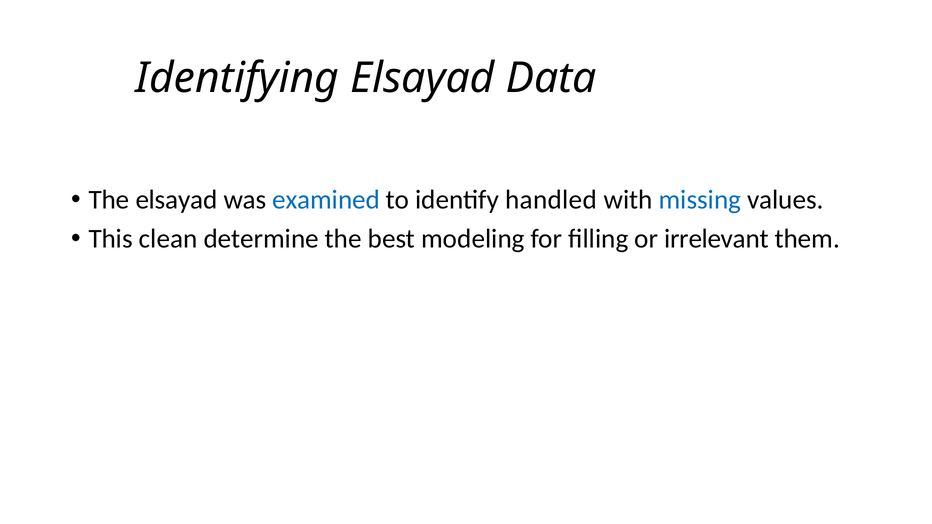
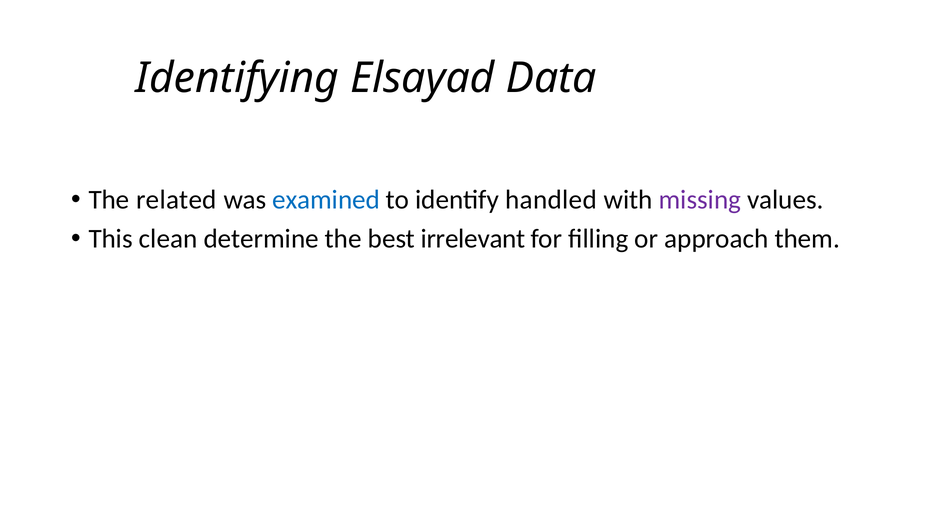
The elsayad: elsayad -> related (176, 200)
missing colour: blue -> purple (700, 200)
modeling: modeling -> irrelevant (473, 239)
irrelevant: irrelevant -> approach (716, 239)
